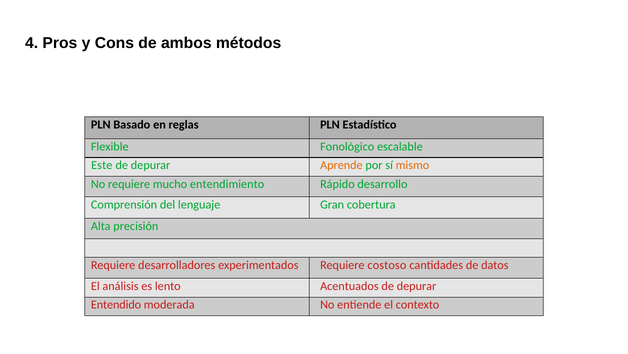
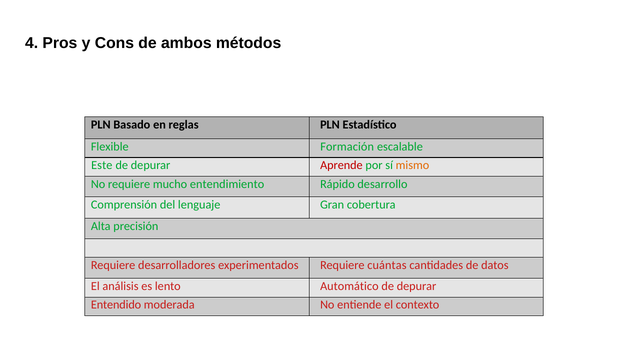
Fonológico: Fonológico -> Formación (347, 146)
Aprende colour: orange -> red (341, 165)
costoso: costoso -> cuántas (387, 265)
Acentuados: Acentuados -> Automático (349, 286)
